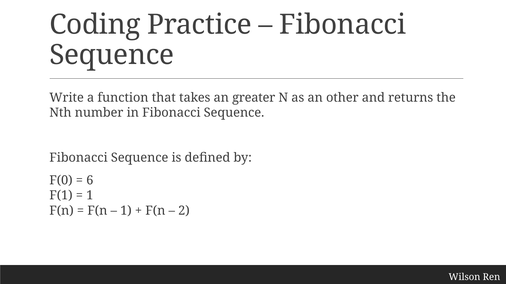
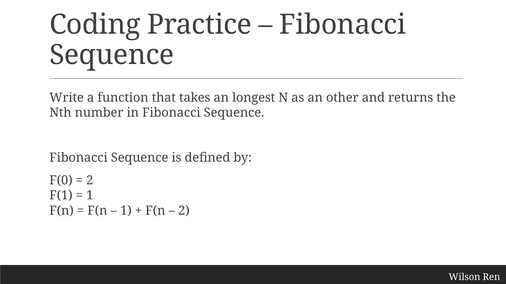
greater: greater -> longest (254, 98)
6: 6 -> 2 (90, 181)
